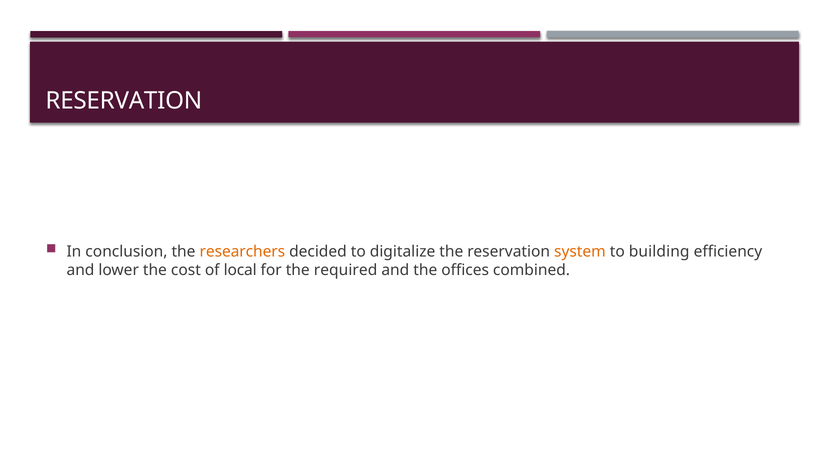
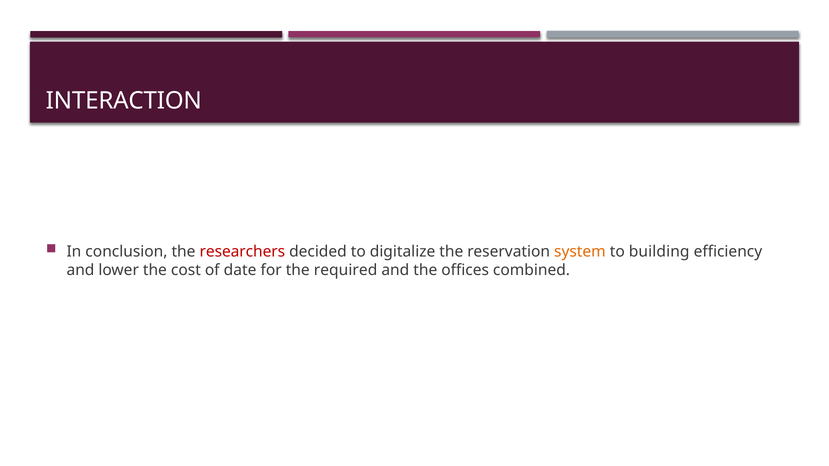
RESERVATION: RESERVATION -> INTERACTION (124, 101)
researchers colour: orange -> red (242, 252)
local: local -> date (240, 270)
